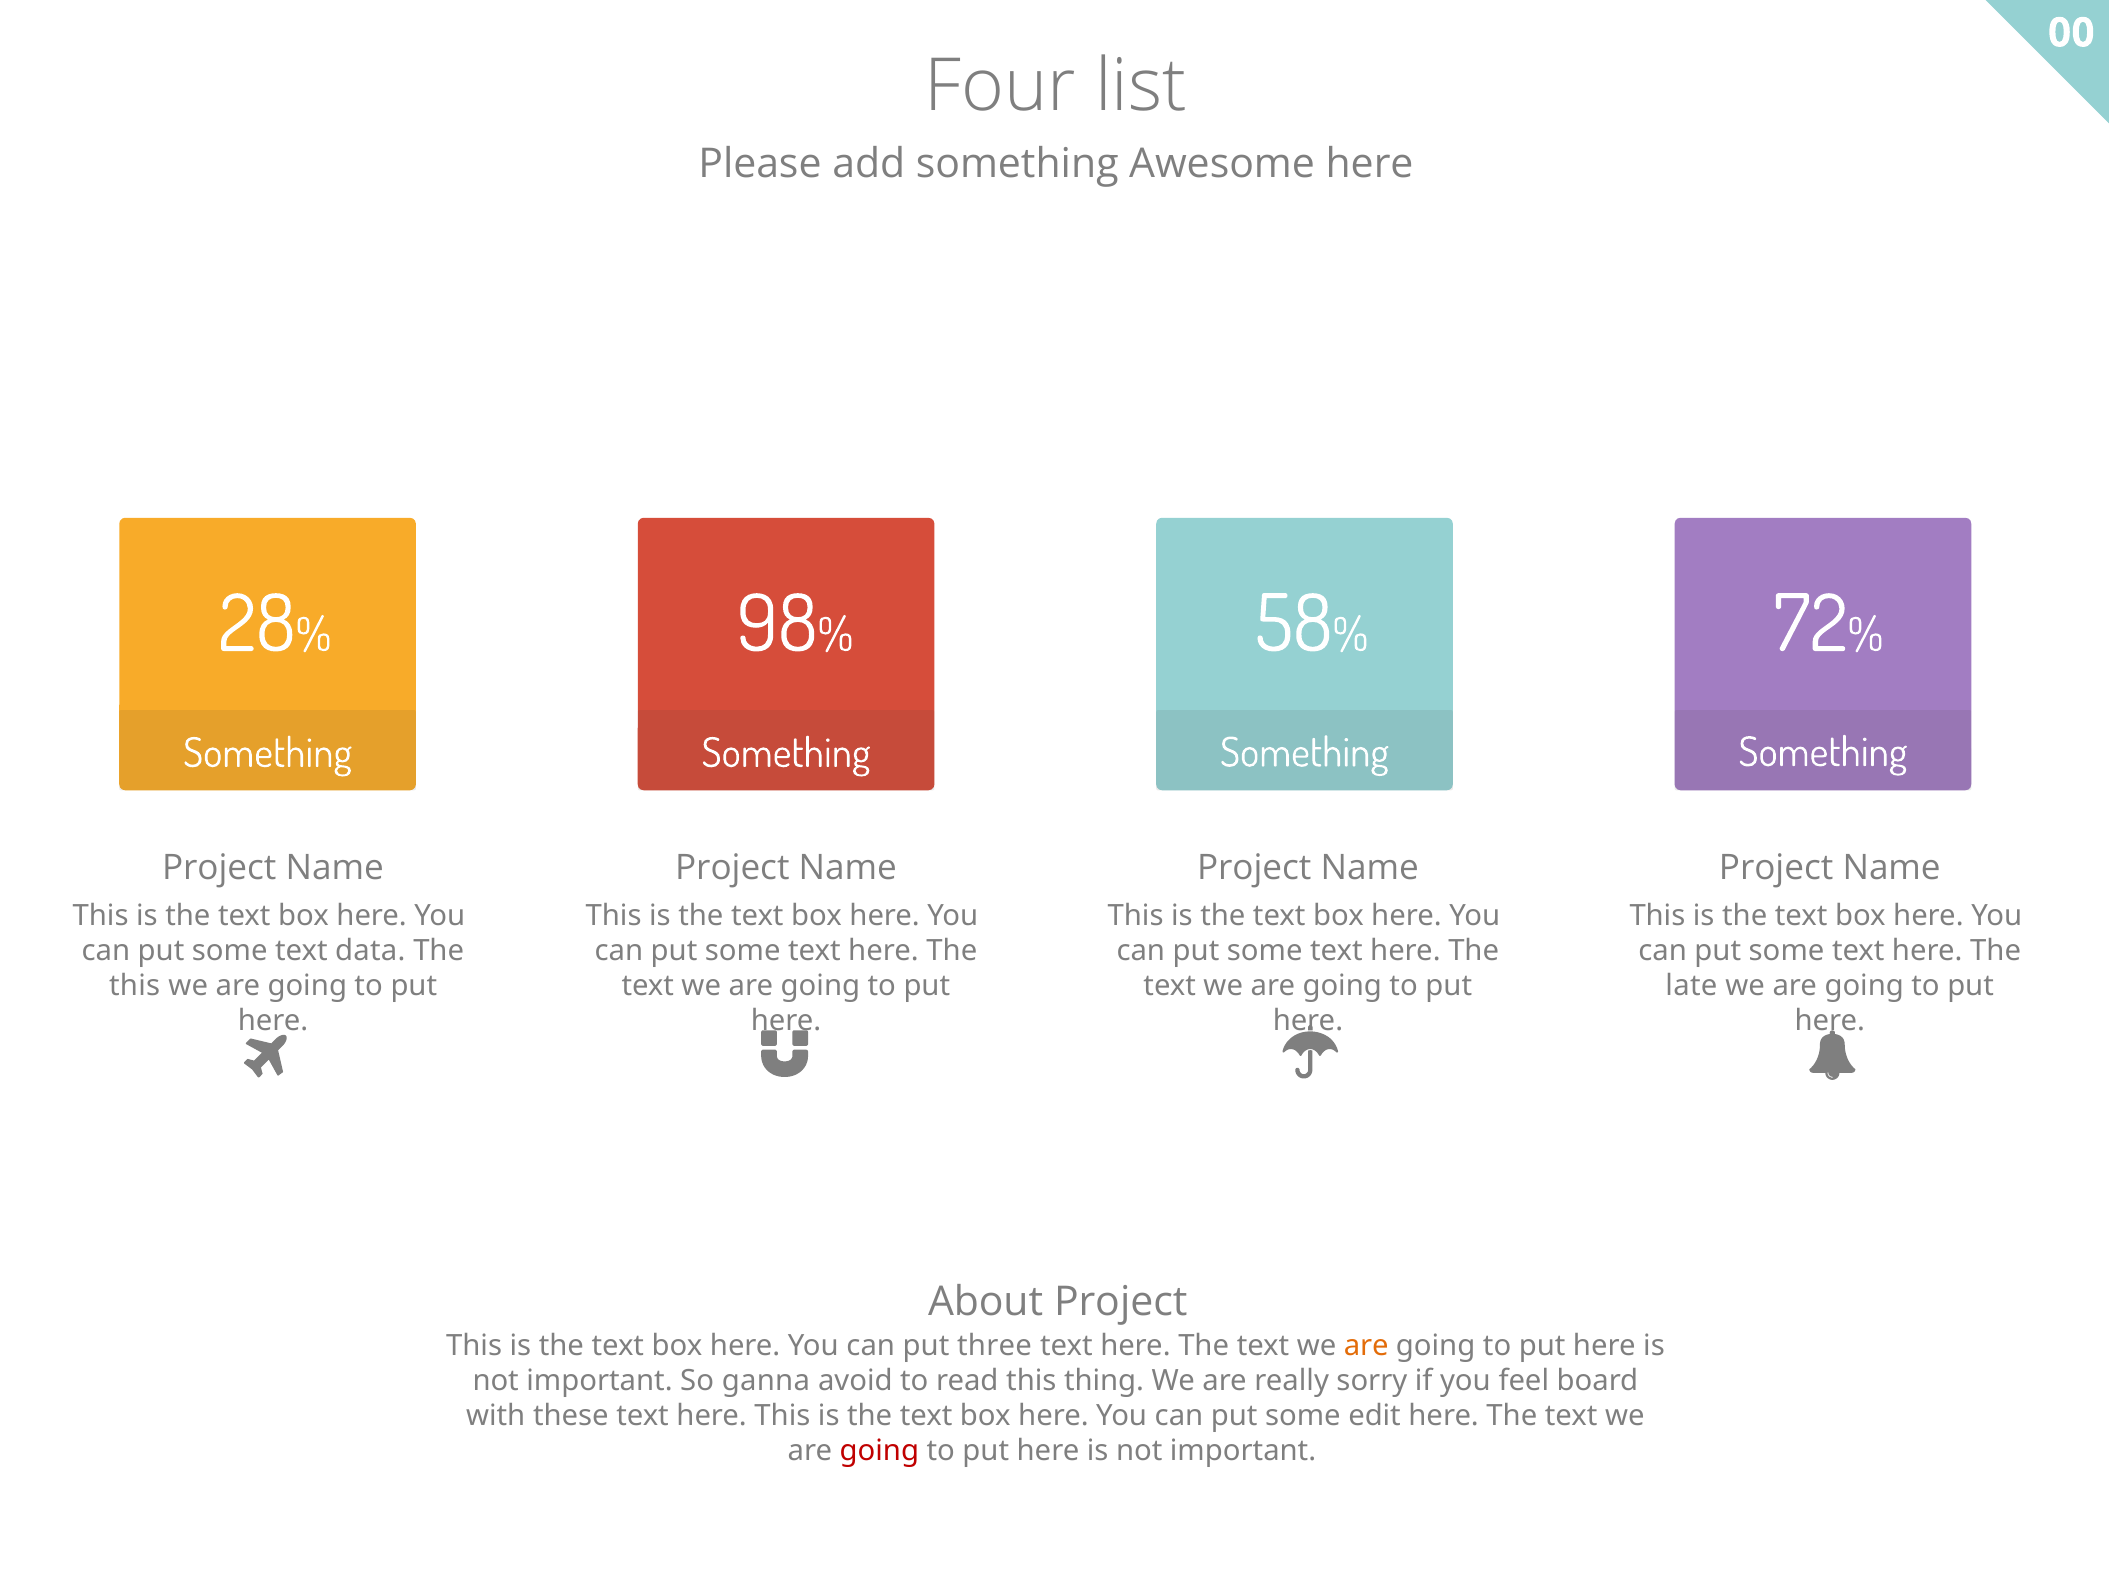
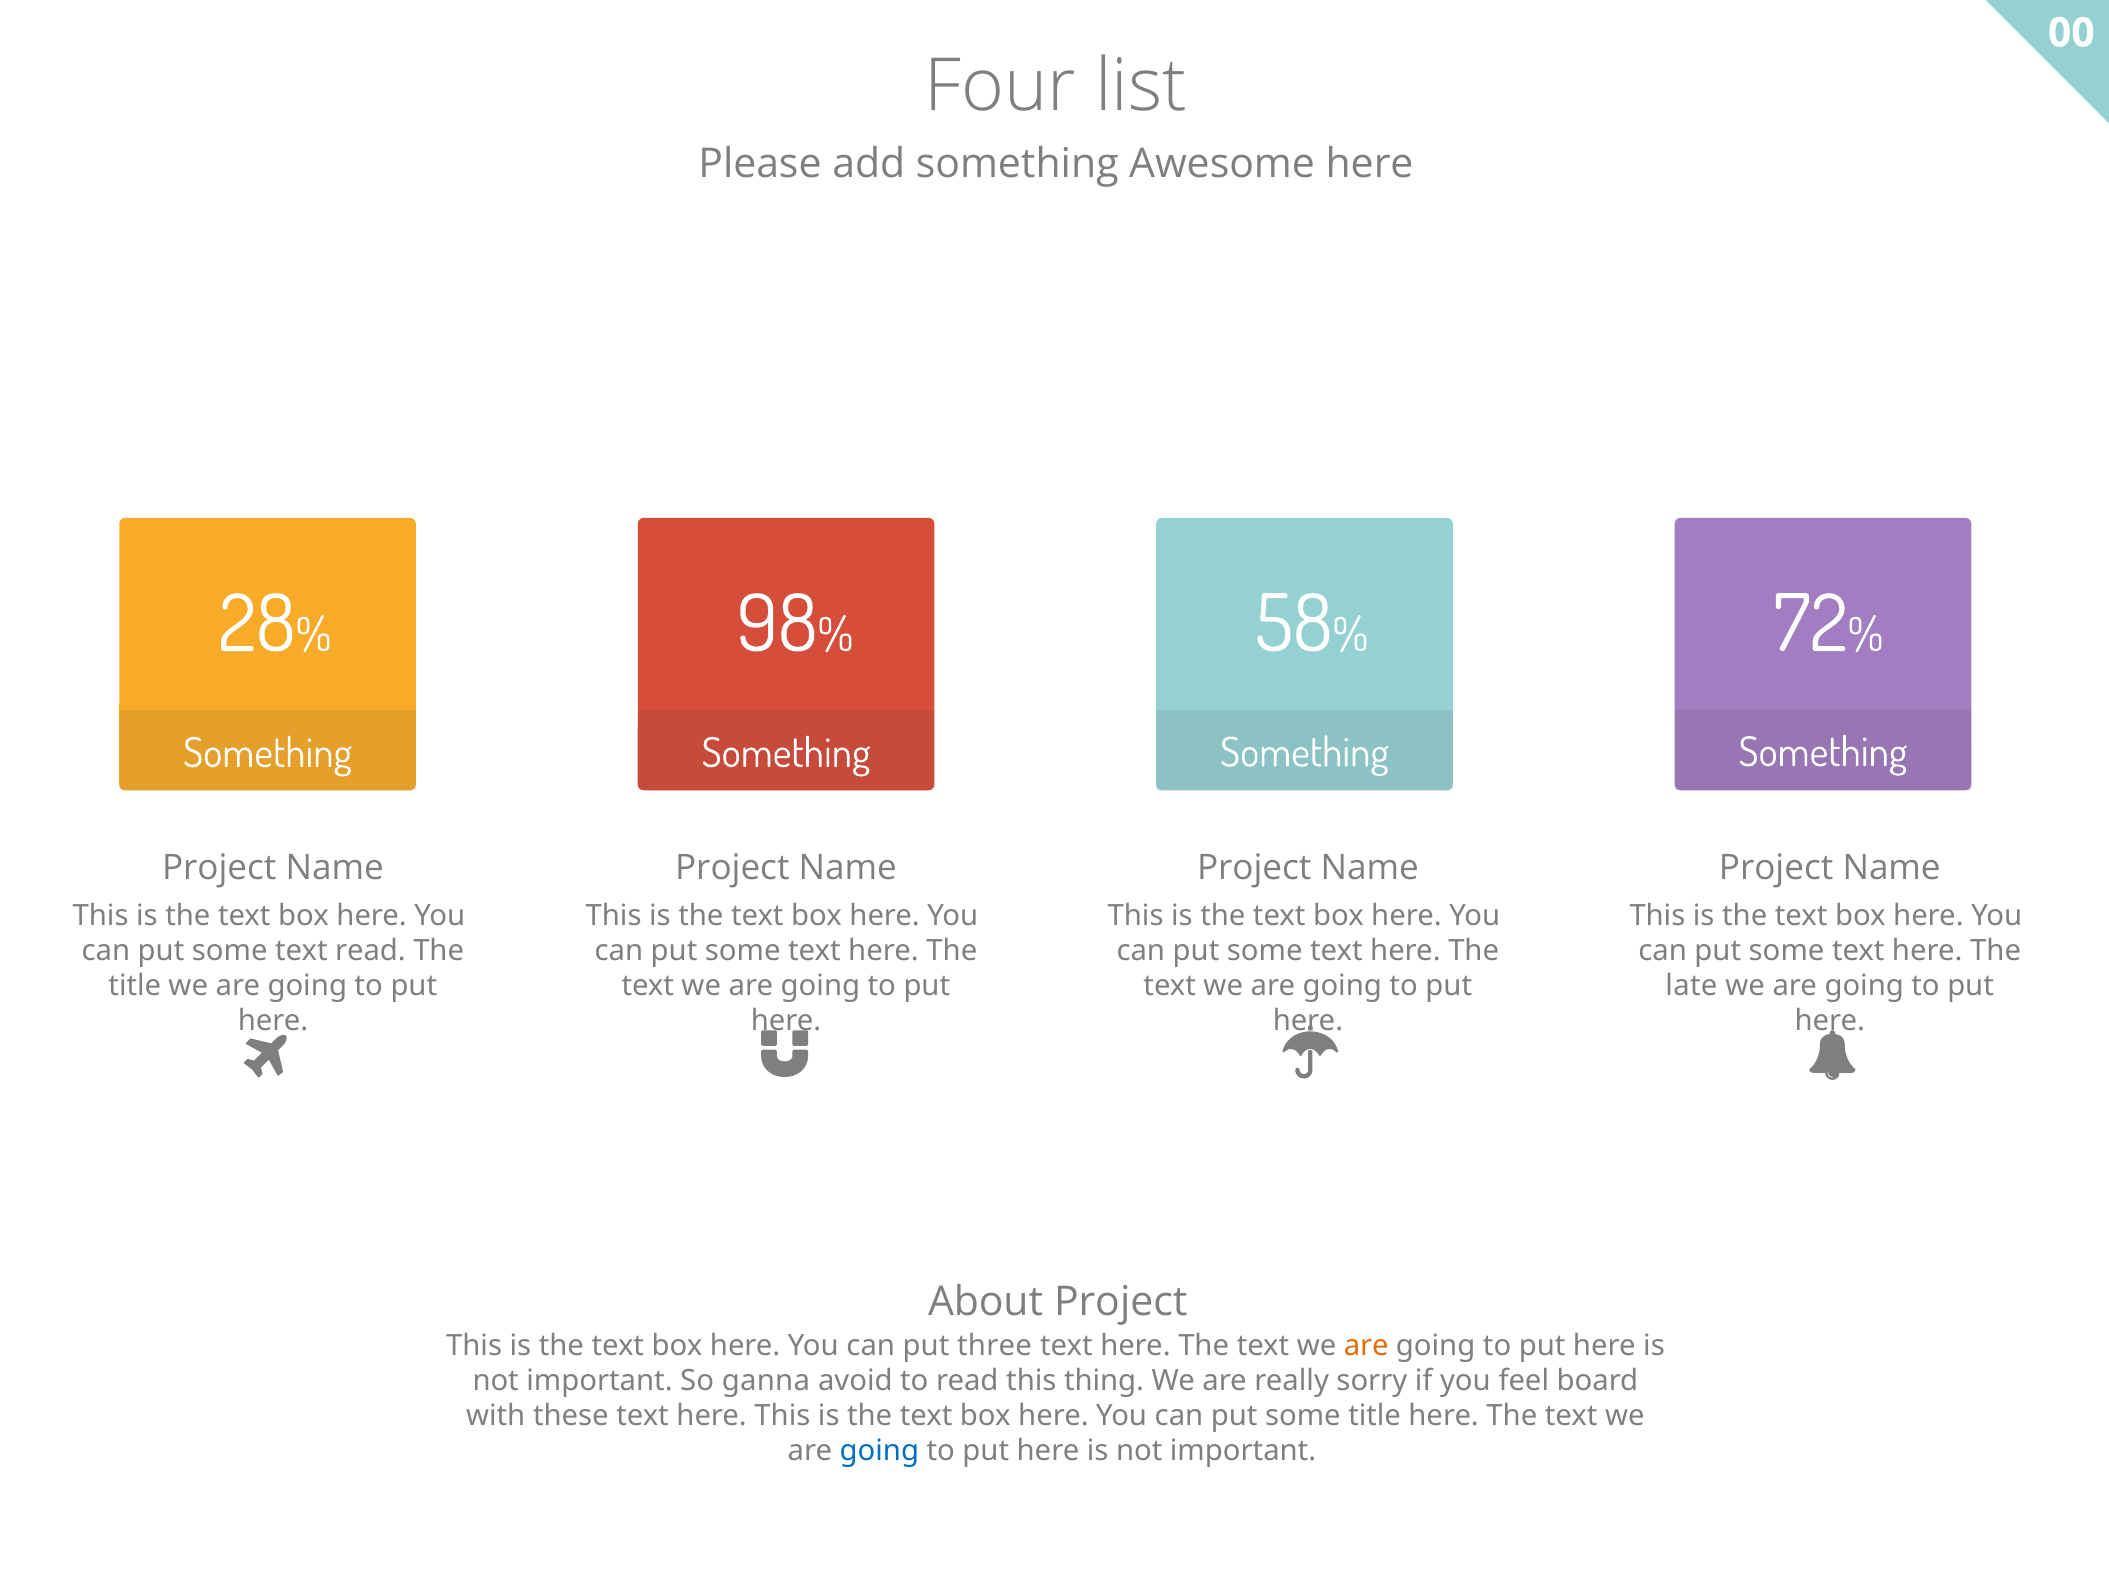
text data: data -> read (370, 951)
this: this -> title (135, 986)
some edit: edit -> title (1375, 1415)
going colour: red -> blue (879, 1451)
